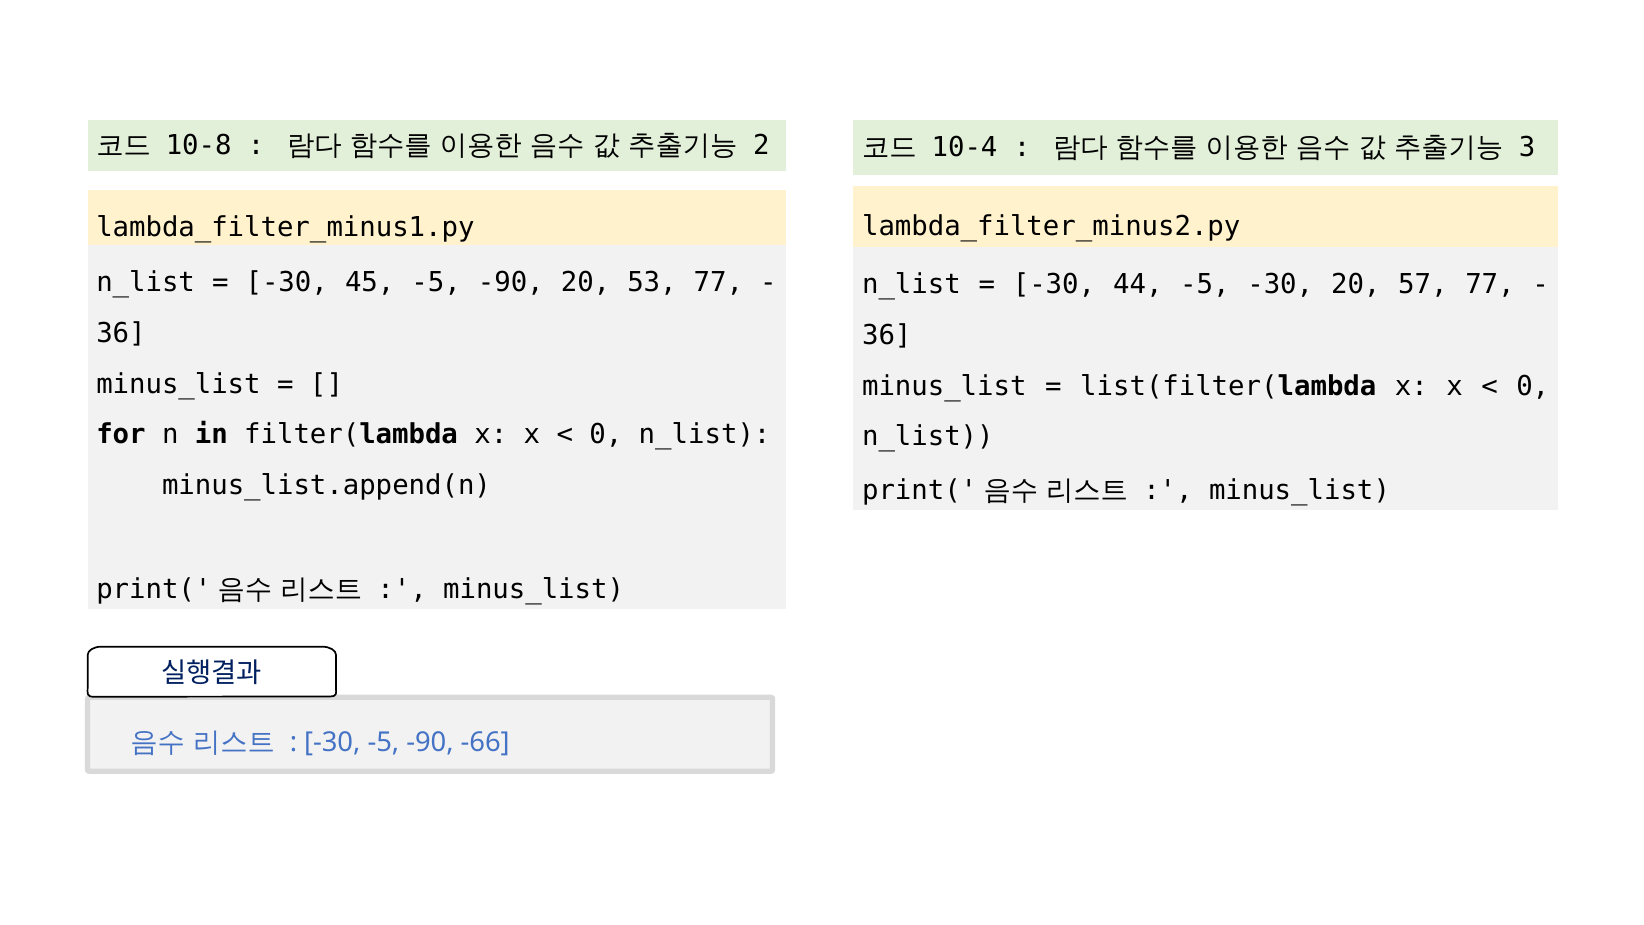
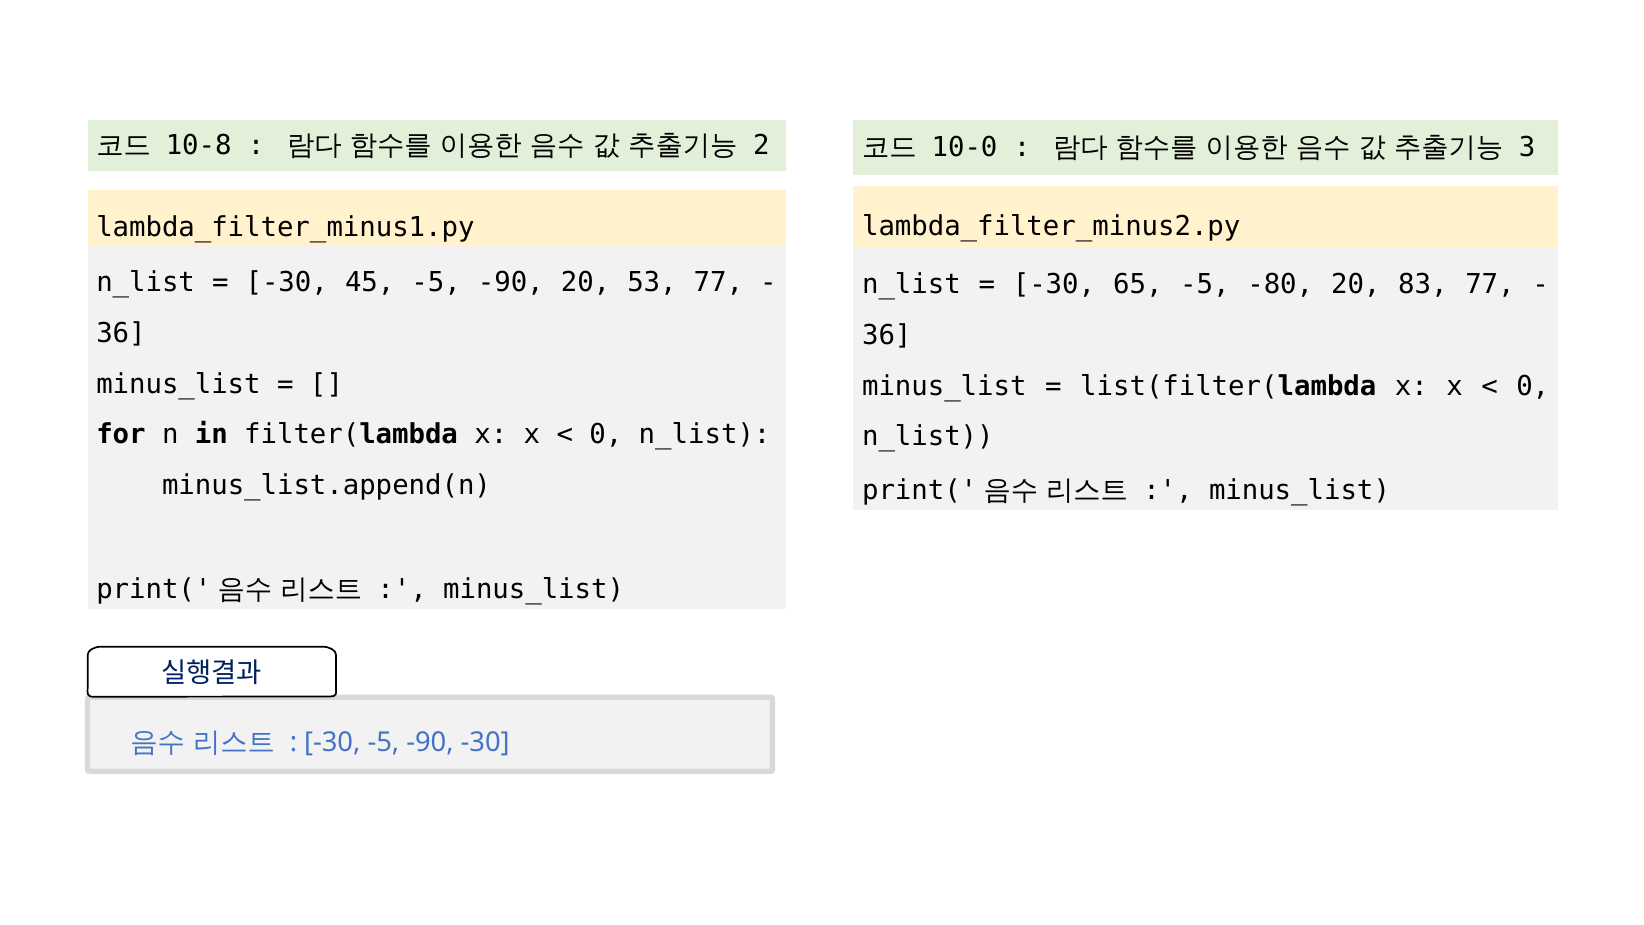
10-4: 10-4 -> 10-0 (965, 148)
44: 44 -> 65 (1138, 285)
-5 -30: -30 -> -80 (1280, 285)
57: 57 -> 83 (1423, 285)
-90 -66: -66 -> -30 (485, 743)
